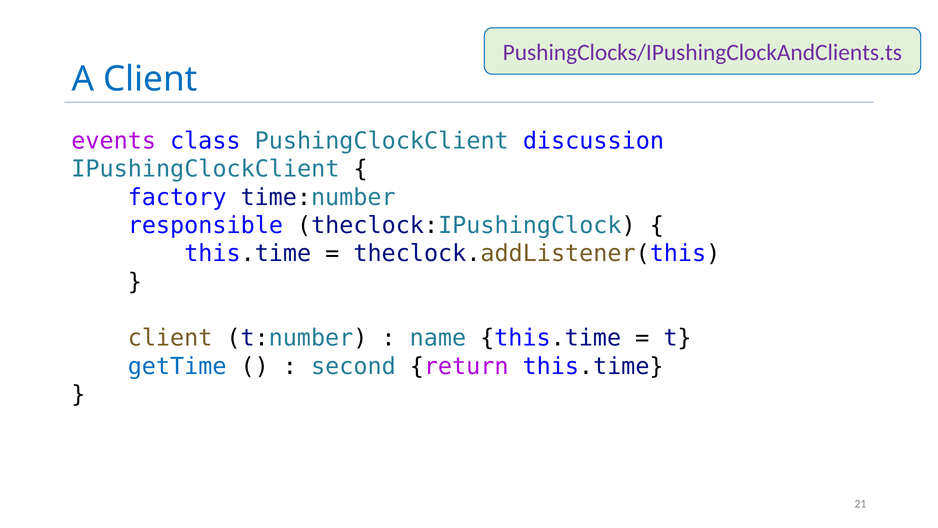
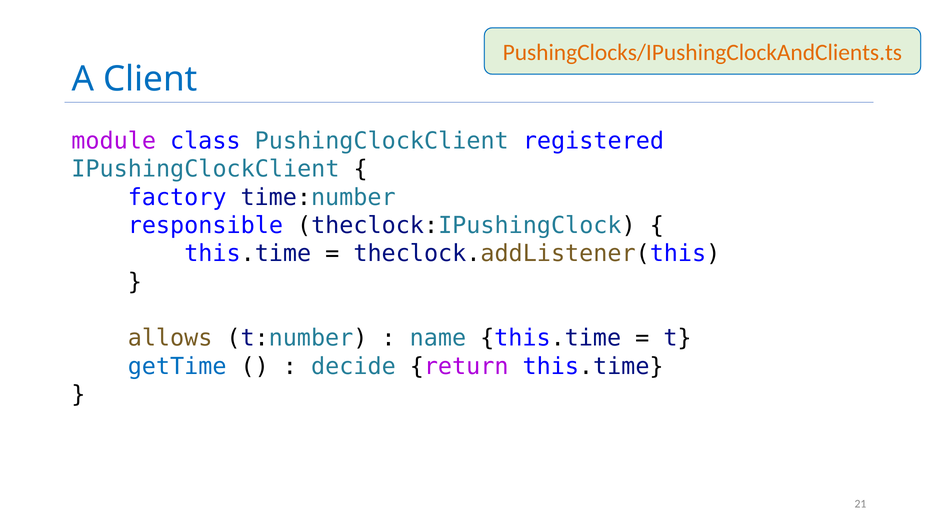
PushingClocks/IPushingClockAndClients.ts colour: purple -> orange (702, 53)
events: events -> module (114, 141)
discussion: discussion -> registered (593, 141)
client: client -> allows (170, 338)
second: second -> decide (353, 366)
